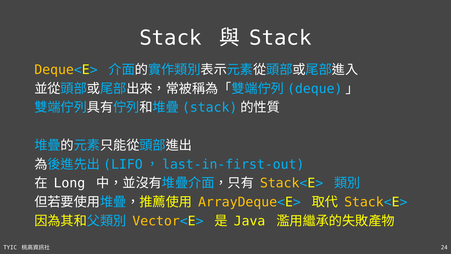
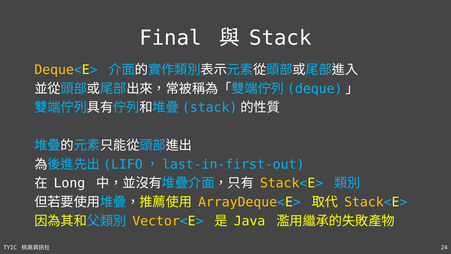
Stack: Stack -> Final (171, 38)
